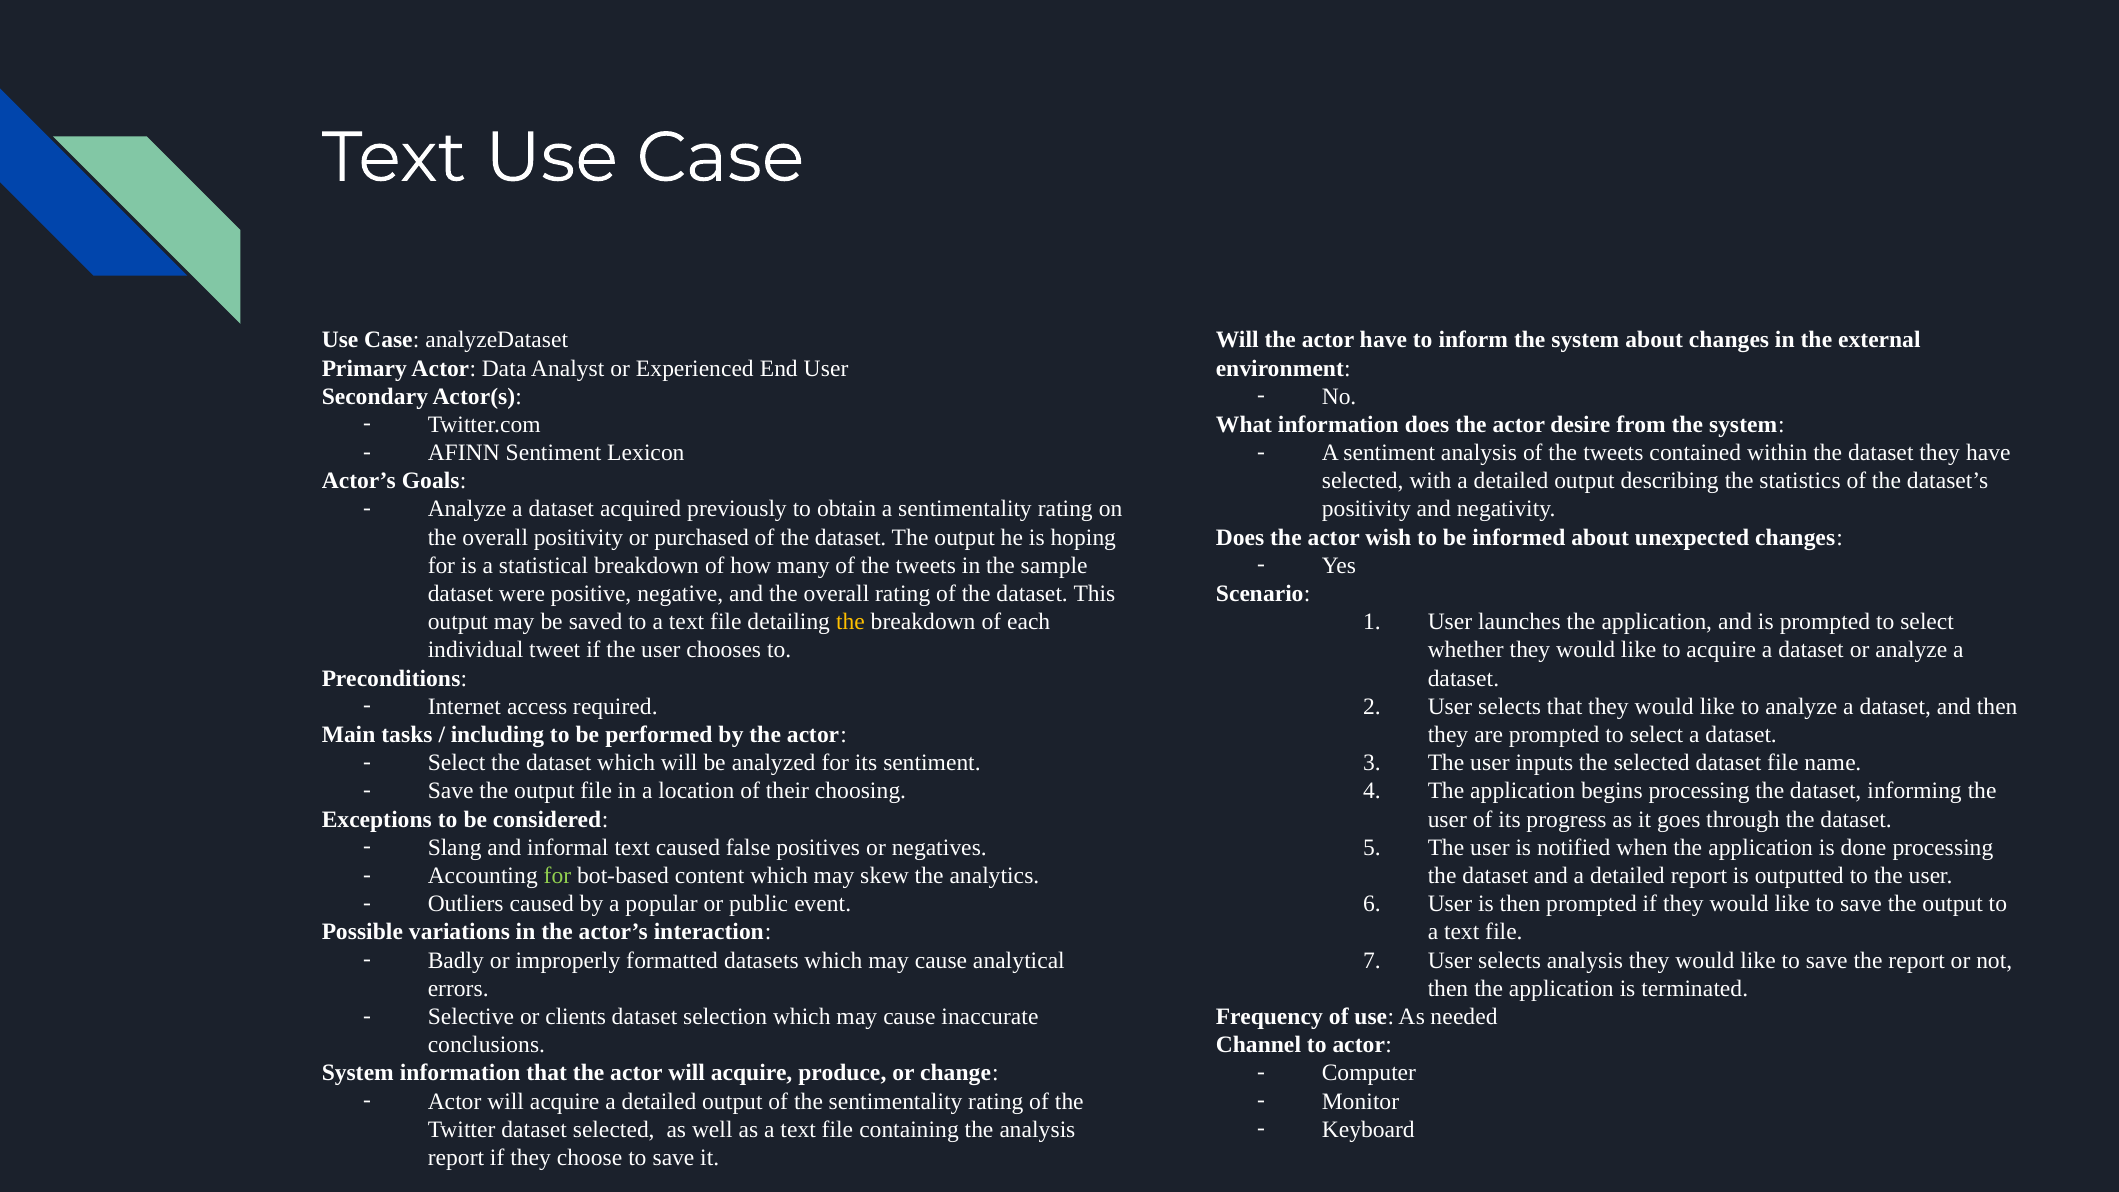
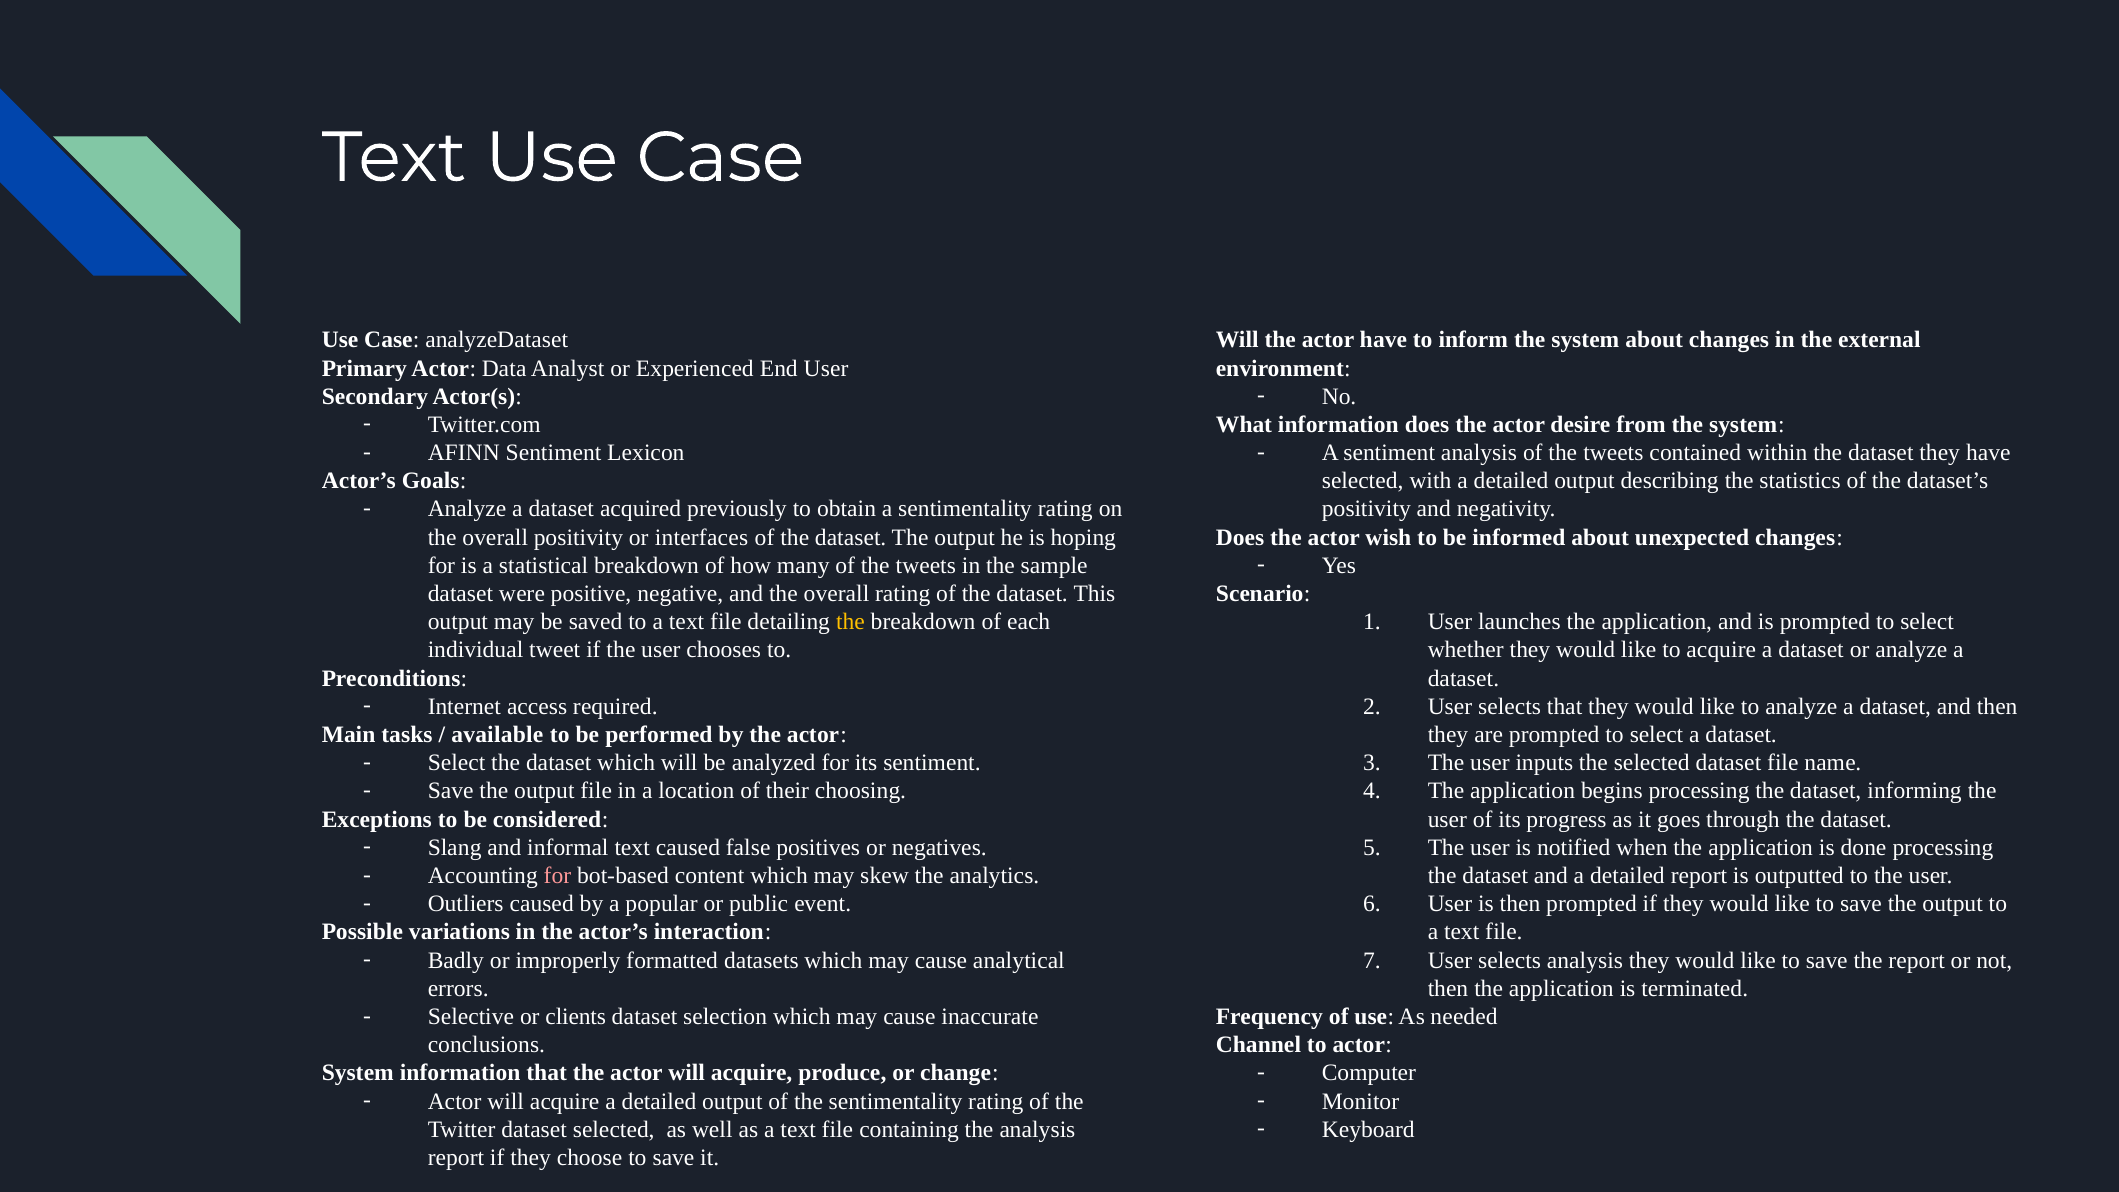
purchased: purchased -> interfaces (701, 537)
including: including -> available (497, 735)
for colour: light green -> pink (558, 876)
